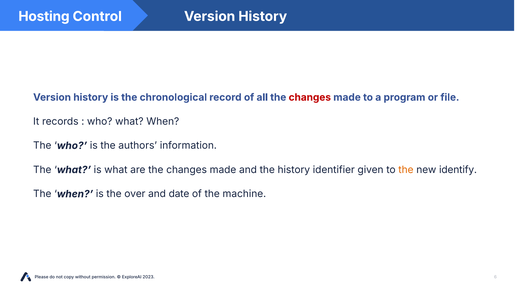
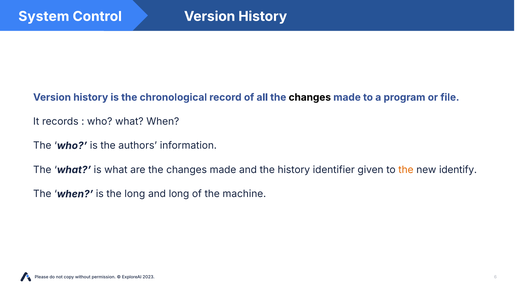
Hosting: Hosting -> System (44, 16)
changes colour: red -> black (310, 97)
the over: over -> long (135, 194)
and date: date -> long (179, 194)
